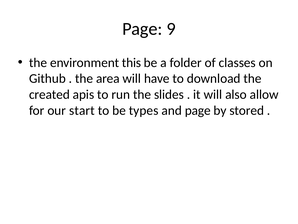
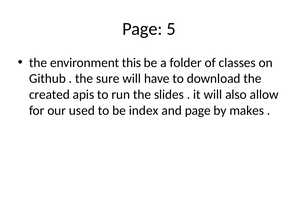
9: 9 -> 5 (171, 29)
area: area -> sure (108, 78)
start: start -> used (82, 110)
types: types -> index (144, 110)
stored: stored -> makes (247, 110)
